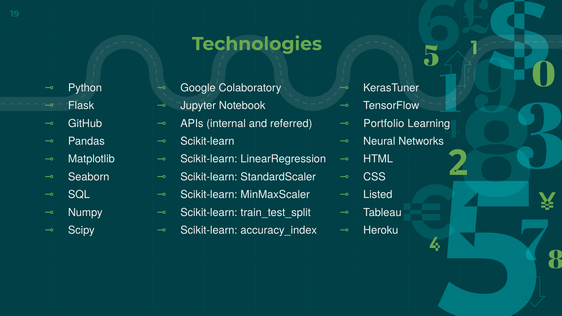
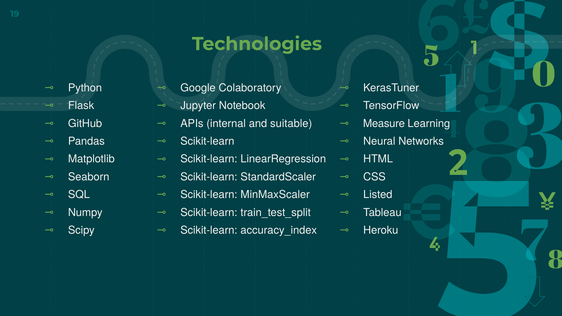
referred: referred -> suitable (291, 123)
Portfolio: Portfolio -> Measure (384, 123)
